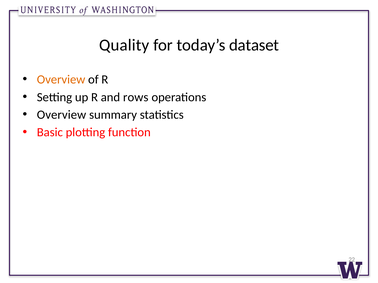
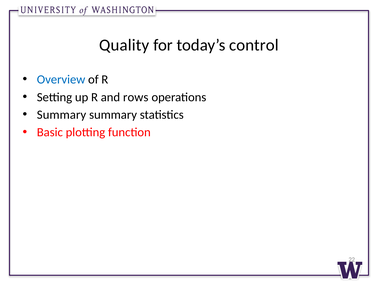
dataset: dataset -> control (254, 45)
Overview colour: orange -> blue (61, 80)
Overview: Overview -> Summary (62, 115)
